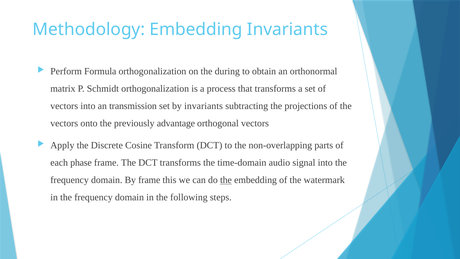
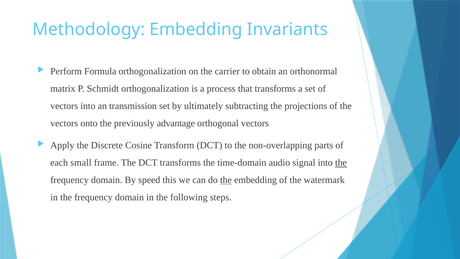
during: during -> carrier (227, 71)
by invariants: invariants -> ultimately (204, 106)
phase: phase -> small (81, 163)
the underline: none -> present (341, 163)
By frame: frame -> speed (149, 180)
